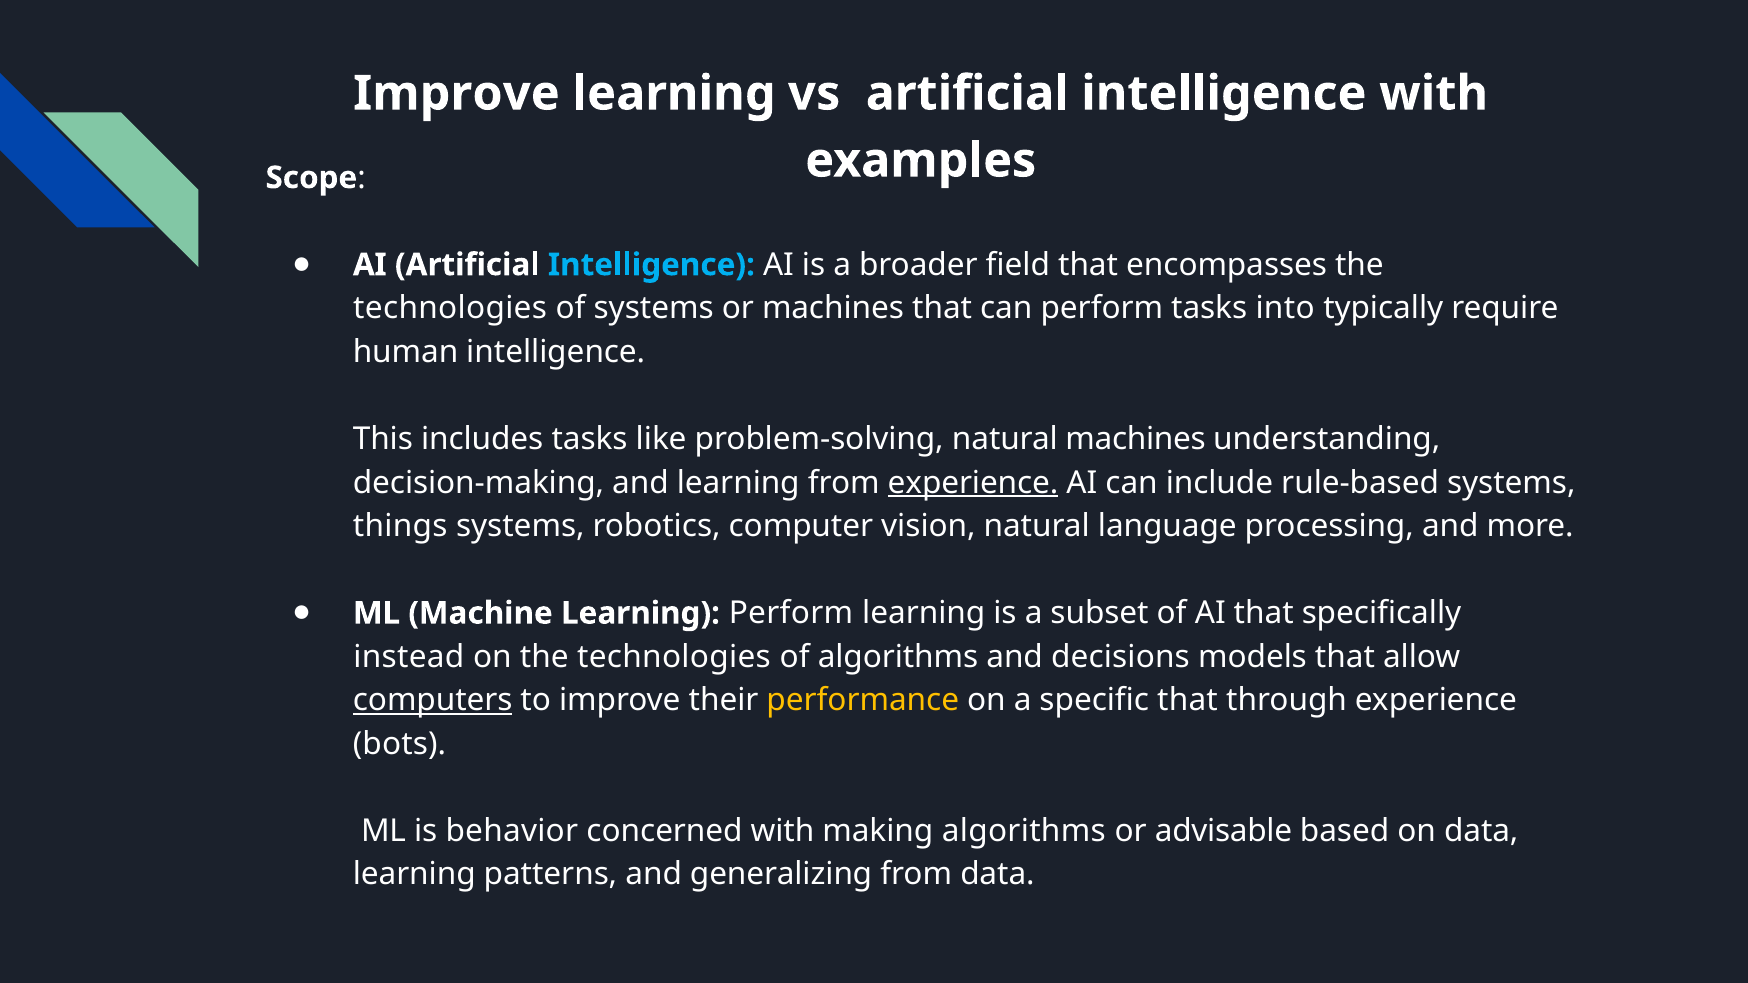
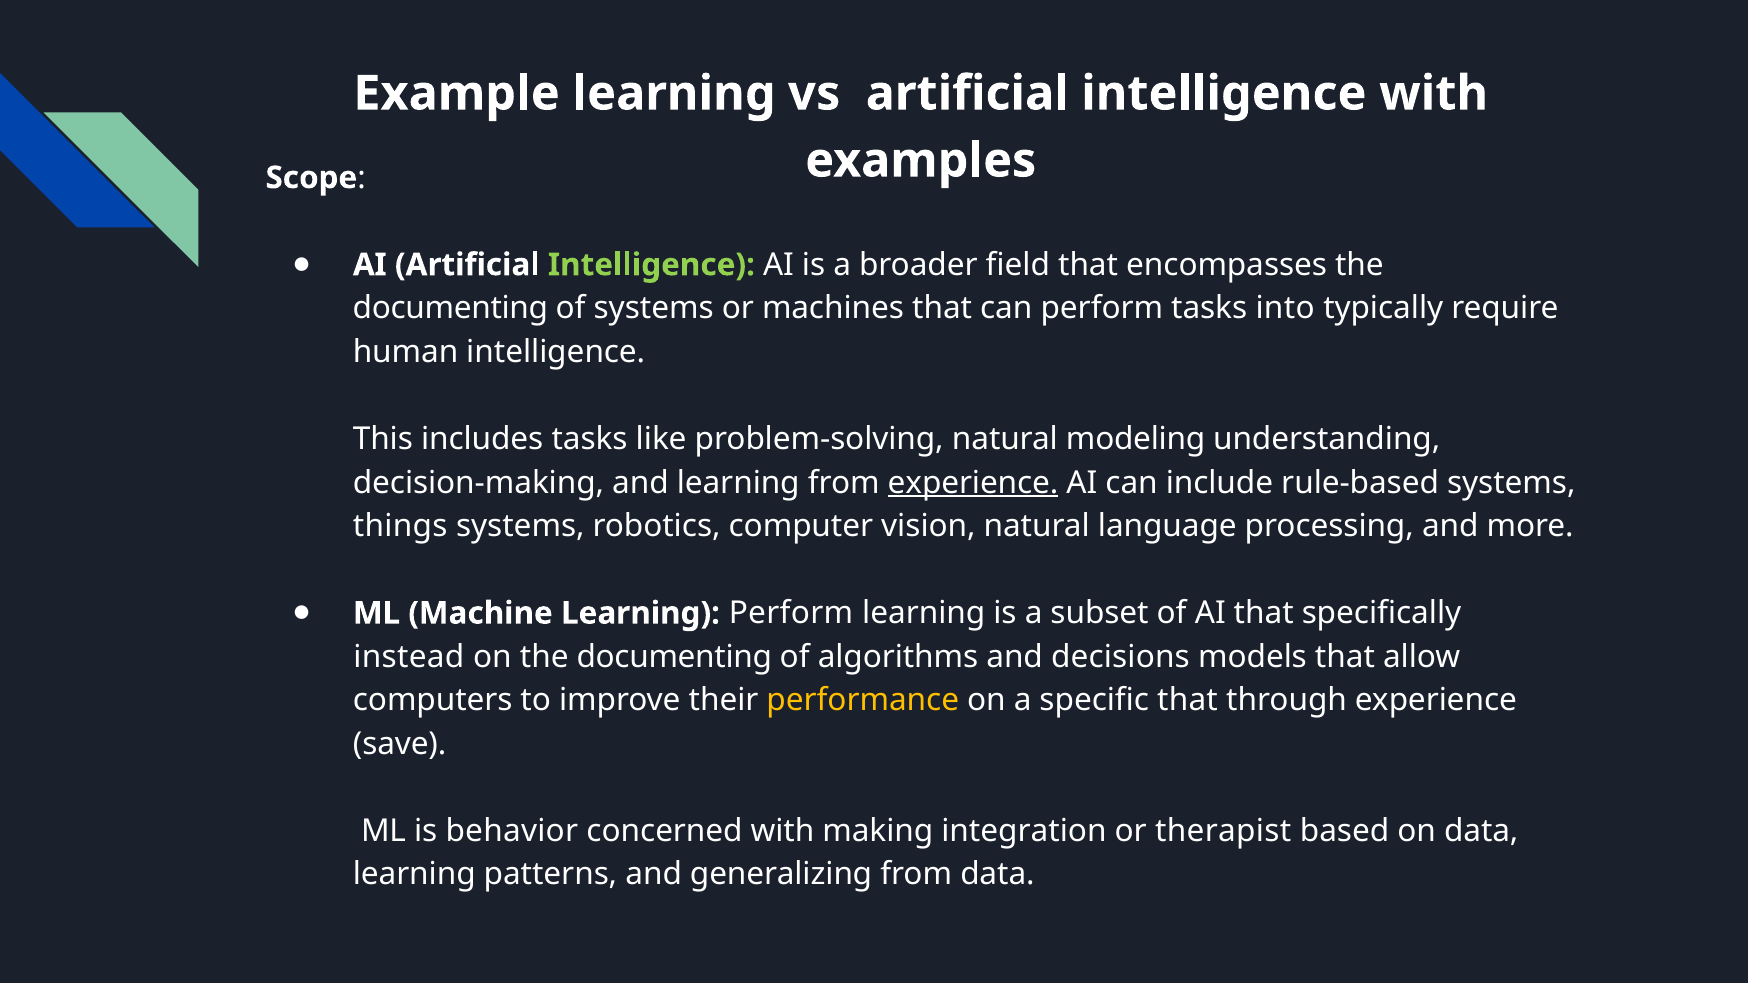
Improve: Improve -> Example (456, 94)
Intelligence colour: light blue -> light green (651, 265)
technologies: technologies -> documenting (450, 308)
natural machines: machines -> modeling (1136, 439)
on the technologies: technologies -> documenting (674, 657)
computers underline: present -> none (433, 701)
bots: bots -> save (400, 744)
making algorithms: algorithms -> integration (1024, 831)
advisable: advisable -> therapist (1223, 831)
